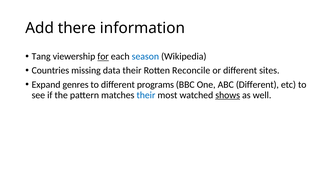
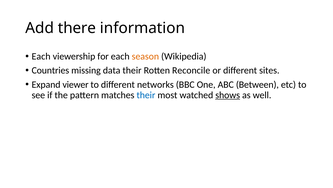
Tang: Tang -> Each (41, 56)
for underline: present -> none (103, 56)
season colour: blue -> orange (145, 56)
genres: genres -> viewer (76, 84)
programs: programs -> networks (155, 84)
ABC Different: Different -> Between (257, 84)
